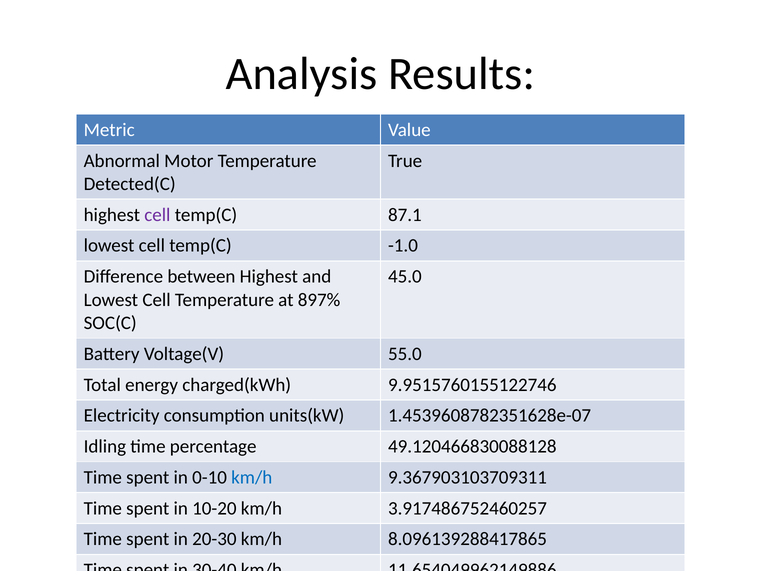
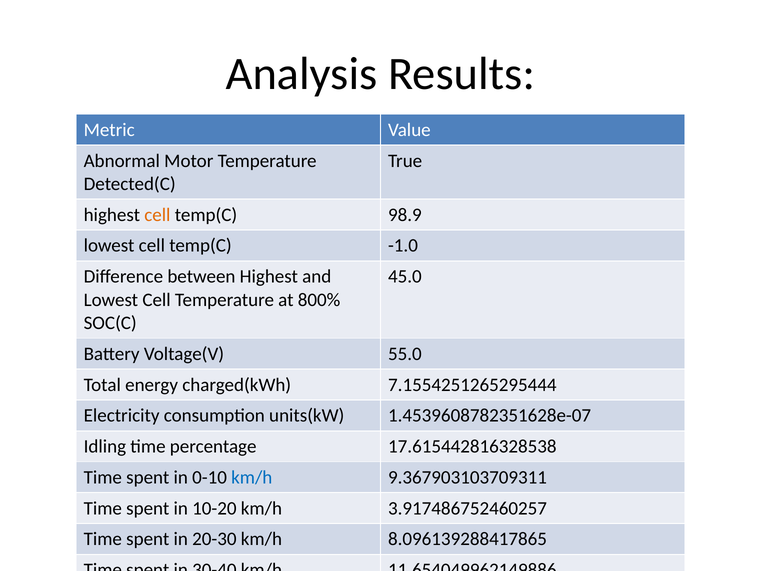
cell colour: purple -> orange (157, 215)
87.1: 87.1 -> 98.9 (405, 215)
897%: 897% -> 800% (319, 300)
9.9515760155122746: 9.9515760155122746 -> 7.1554251265295444 (472, 385)
49.120466830088128: 49.120466830088128 -> 17.615442816328538 (472, 446)
